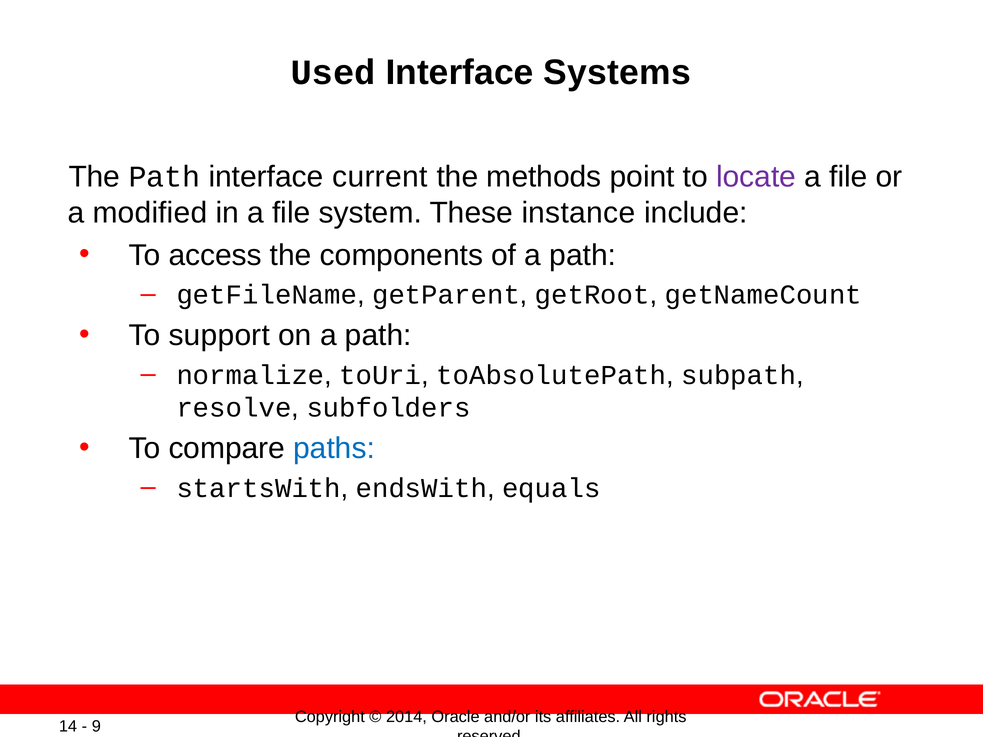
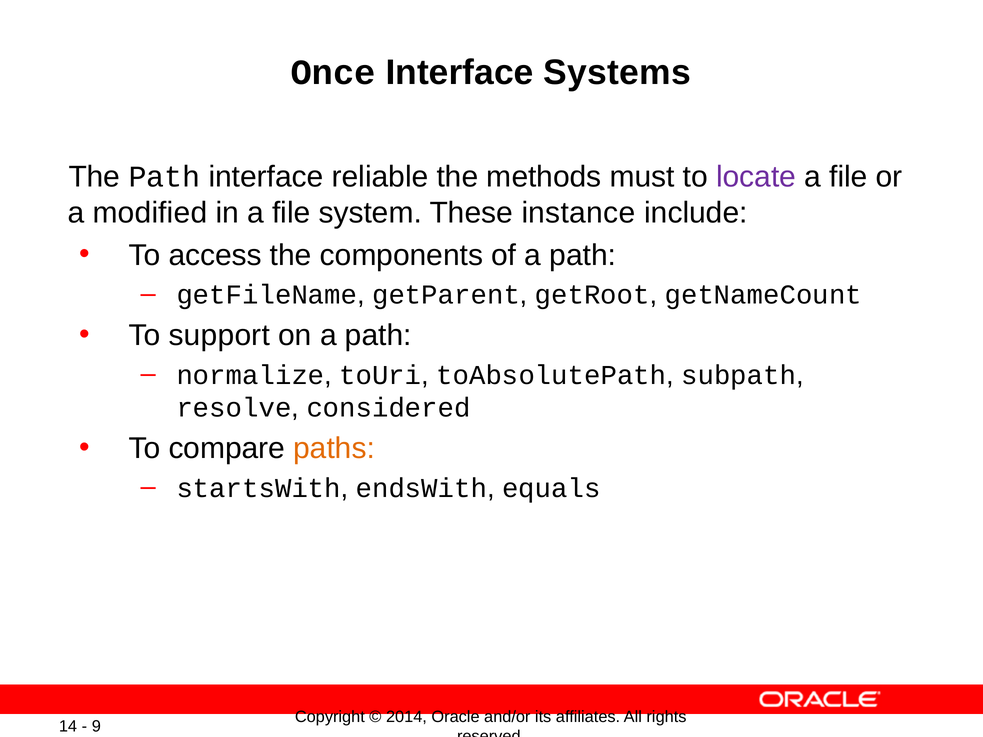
Used: Used -> Once (333, 72)
current: current -> reliable (380, 177)
point: point -> must (642, 177)
subfolders: subfolders -> considered (389, 408)
paths colour: blue -> orange (334, 449)
